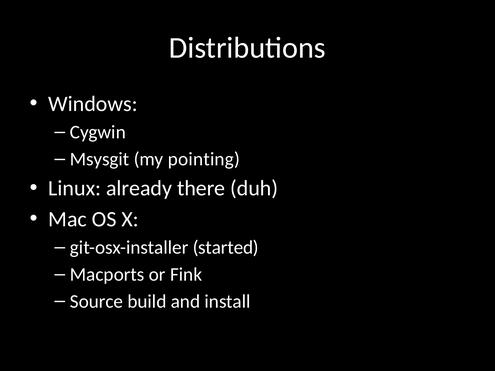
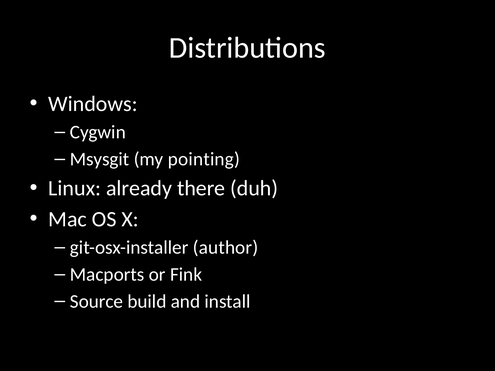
started: started -> author (226, 248)
